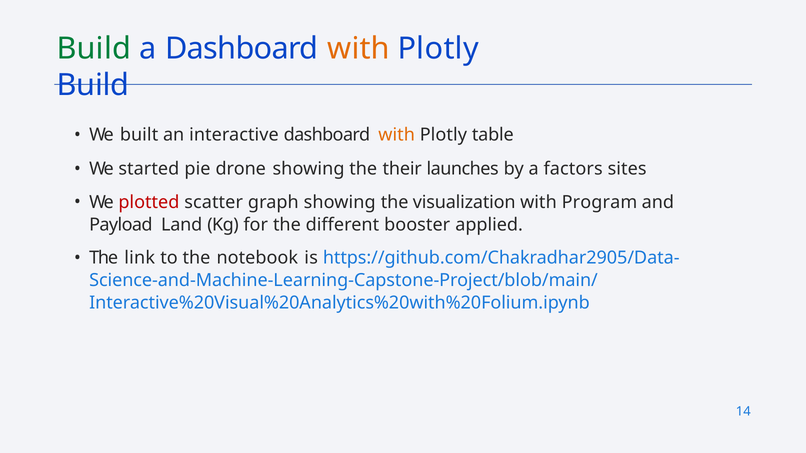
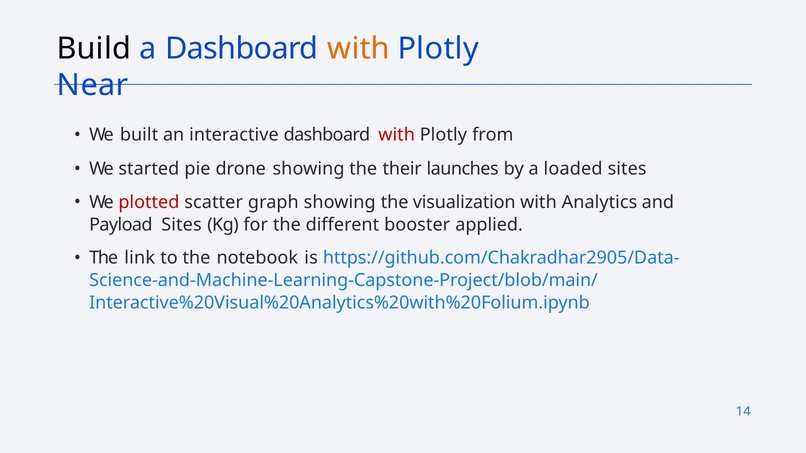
Build colour: green -> black (94, 49)
Build: Build -> Near (93, 85)
with colour: orange -> red (397, 135)
table: table -> from (493, 135)
factors: factors -> loaded (573, 169)
Program: Program -> Analytics (600, 202)
Payload Land: Land -> Sites (181, 225)
